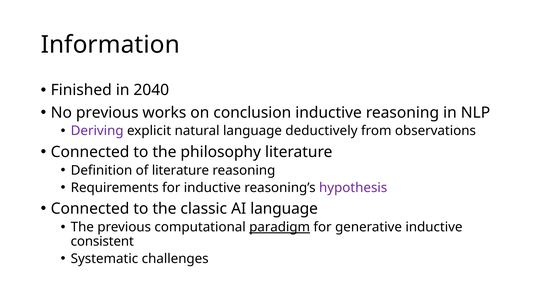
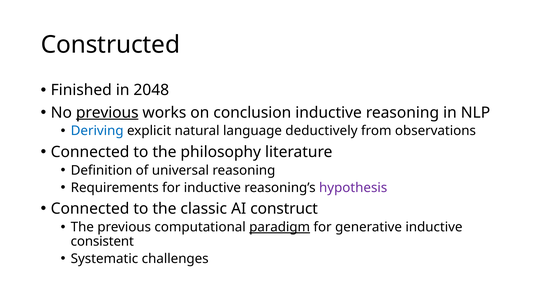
Information: Information -> Constructed (110, 45)
2040: 2040 -> 2048 (151, 90)
previous underline: none -> present (107, 113)
Deriving colour: purple -> blue (97, 131)
of literature: literature -> universal (180, 171)
AI language: language -> construct (284, 209)
